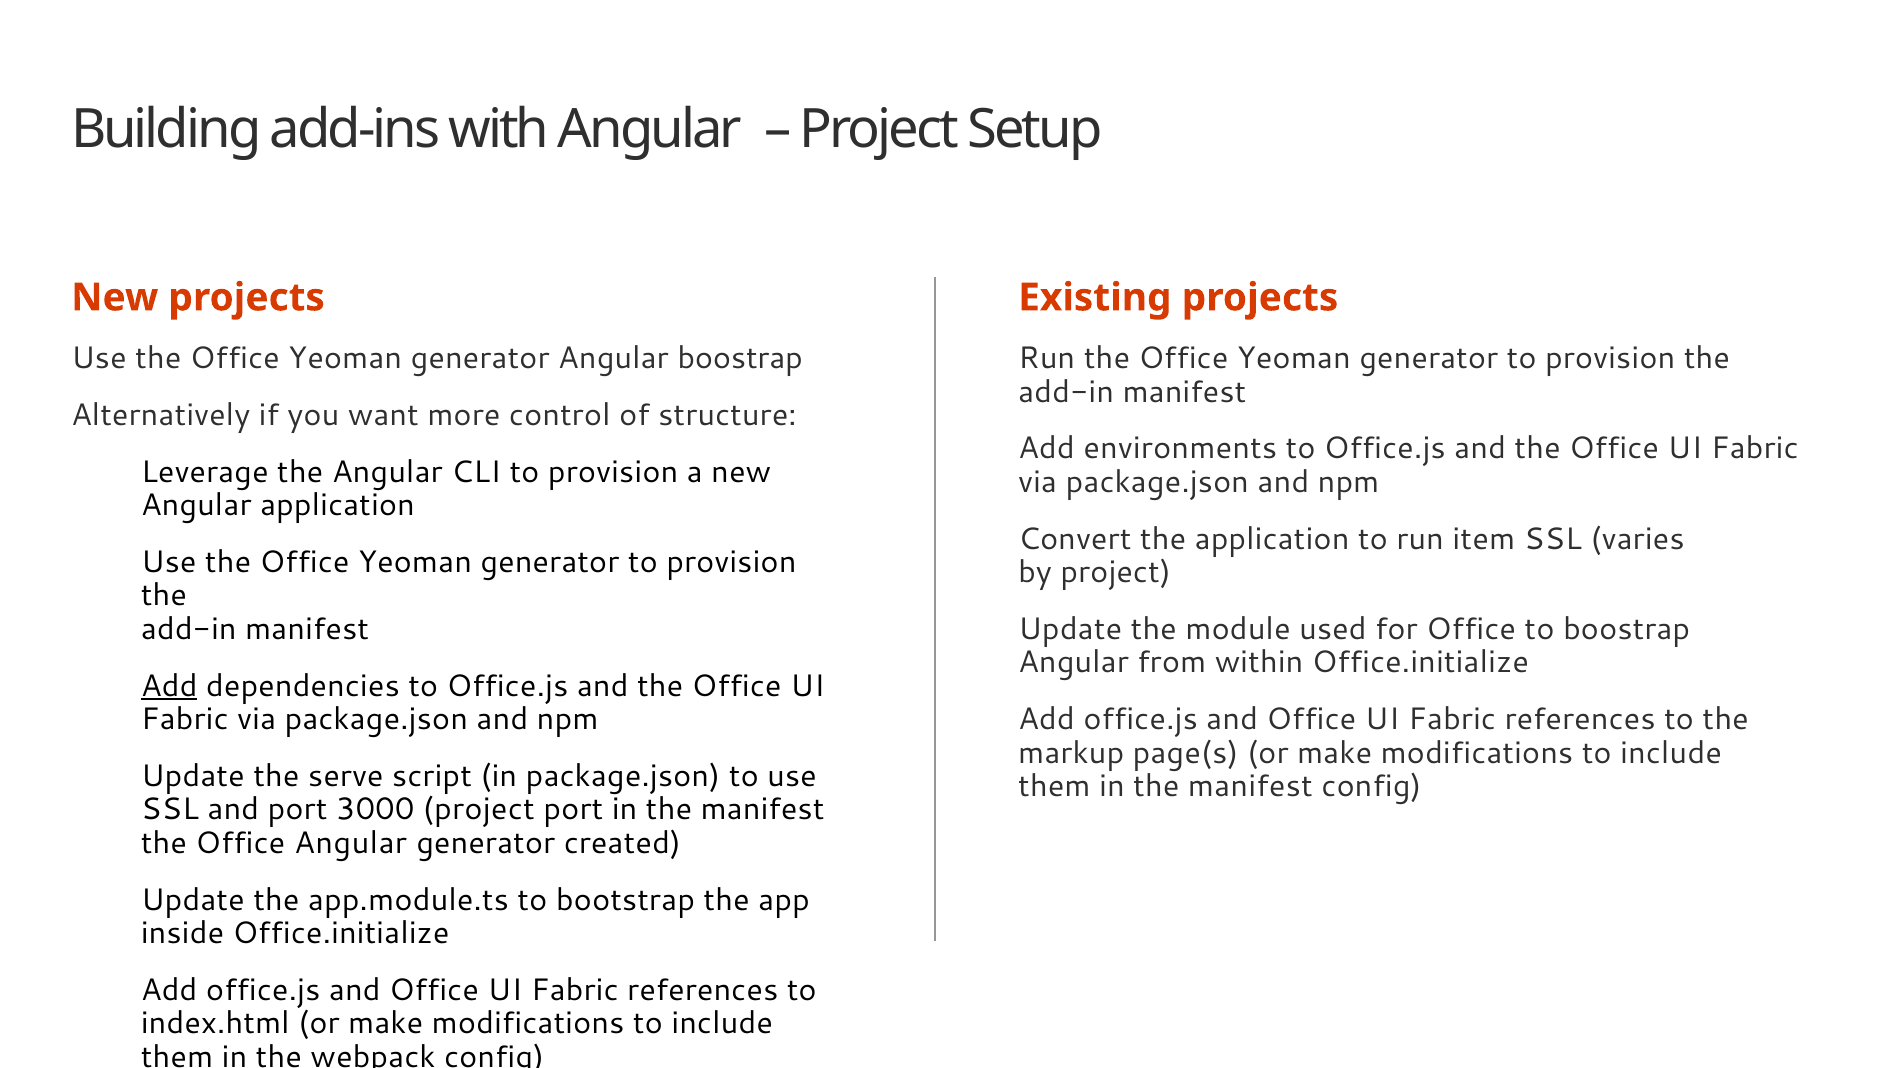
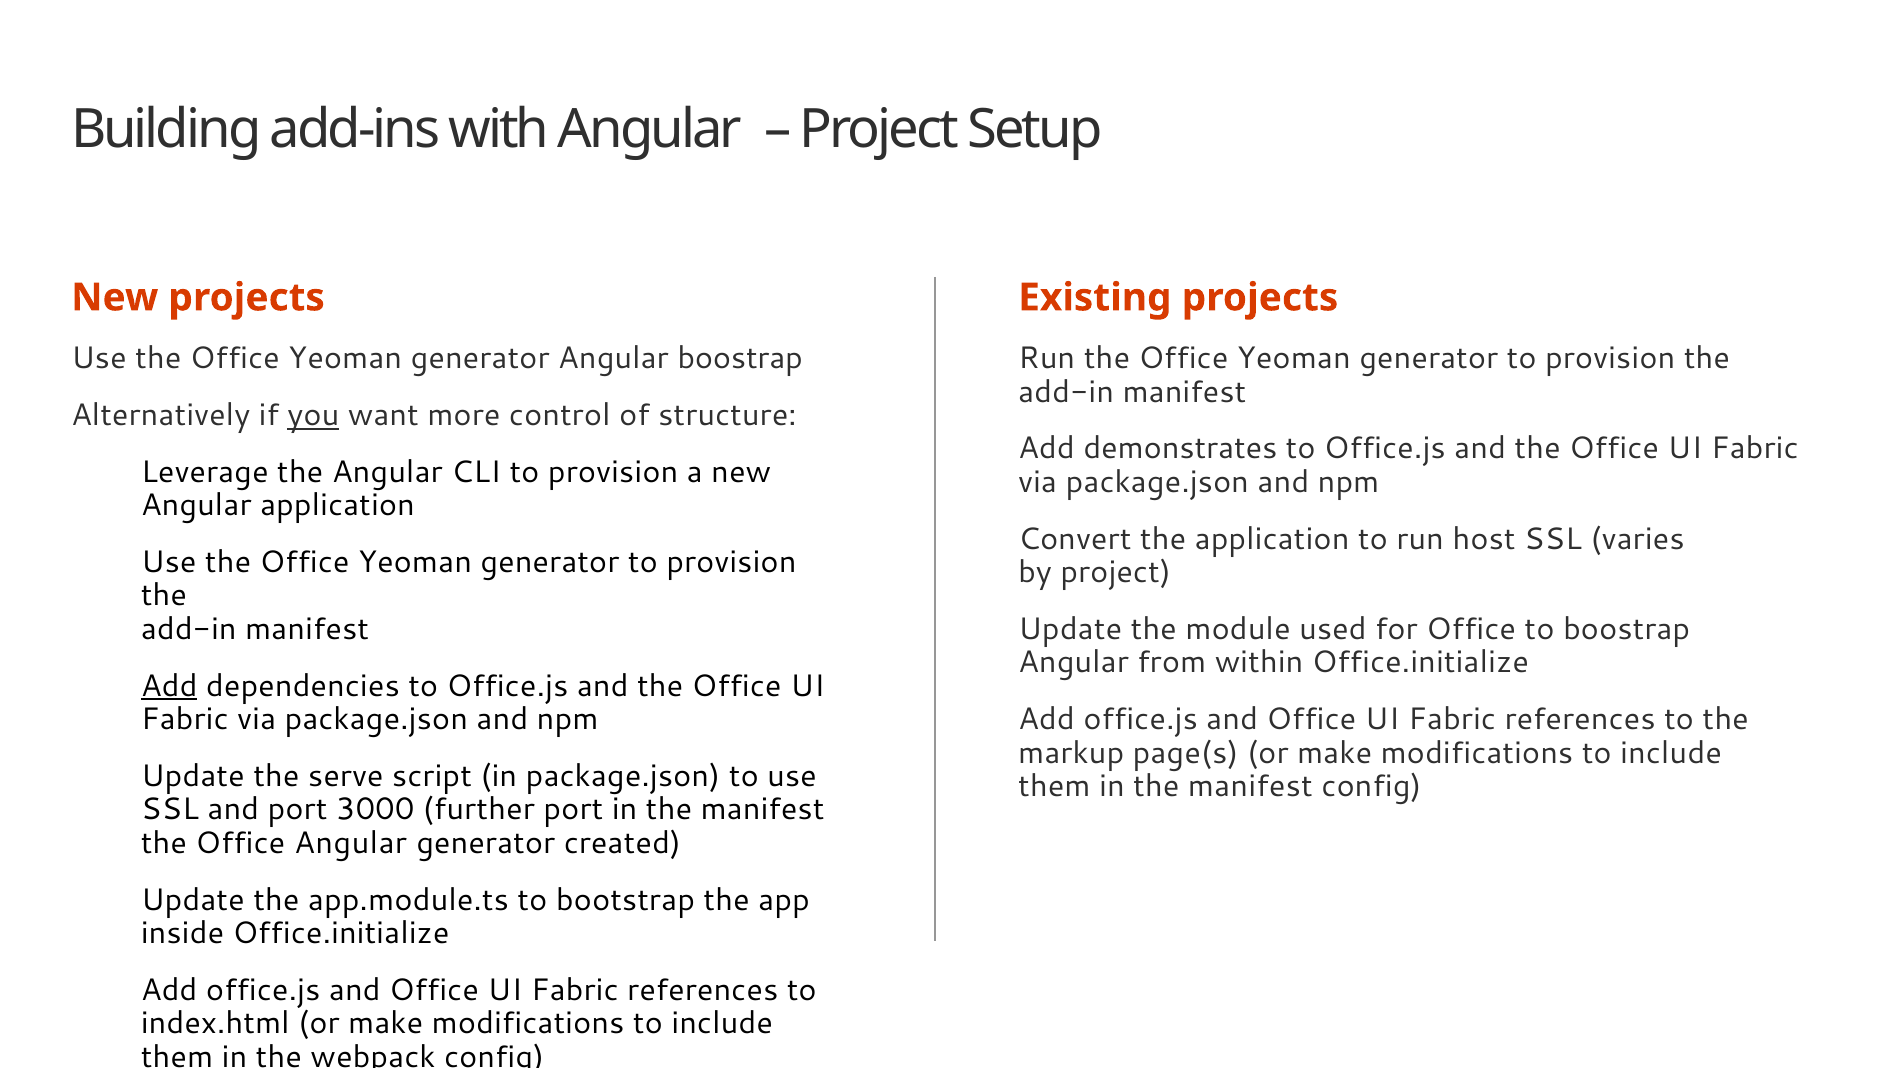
you underline: none -> present (314, 415)
environments: environments -> demonstrates (1180, 449)
item: item -> host (1484, 539)
3000 project: project -> further (479, 810)
